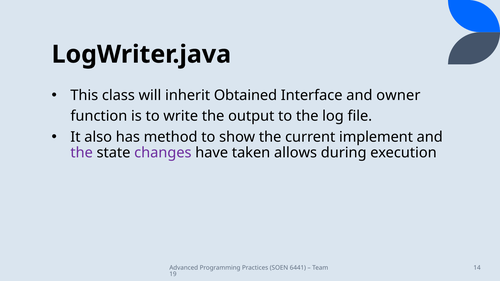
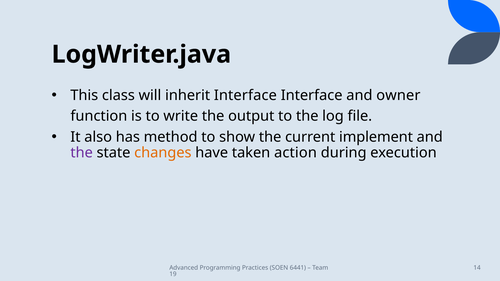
inherit Obtained: Obtained -> Interface (245, 95)
changes colour: purple -> orange (163, 153)
allows: allows -> action (295, 153)
